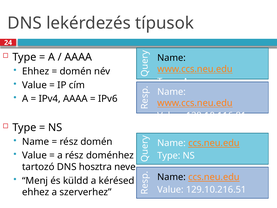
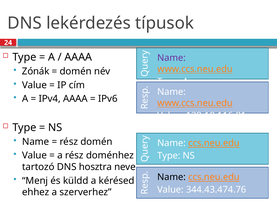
Name colour: black -> purple (172, 58)
Ehhez: Ehhez -> Zónák (36, 71)
129.10.216.51: 129.10.216.51 -> 344.43.474.76 (216, 189)
